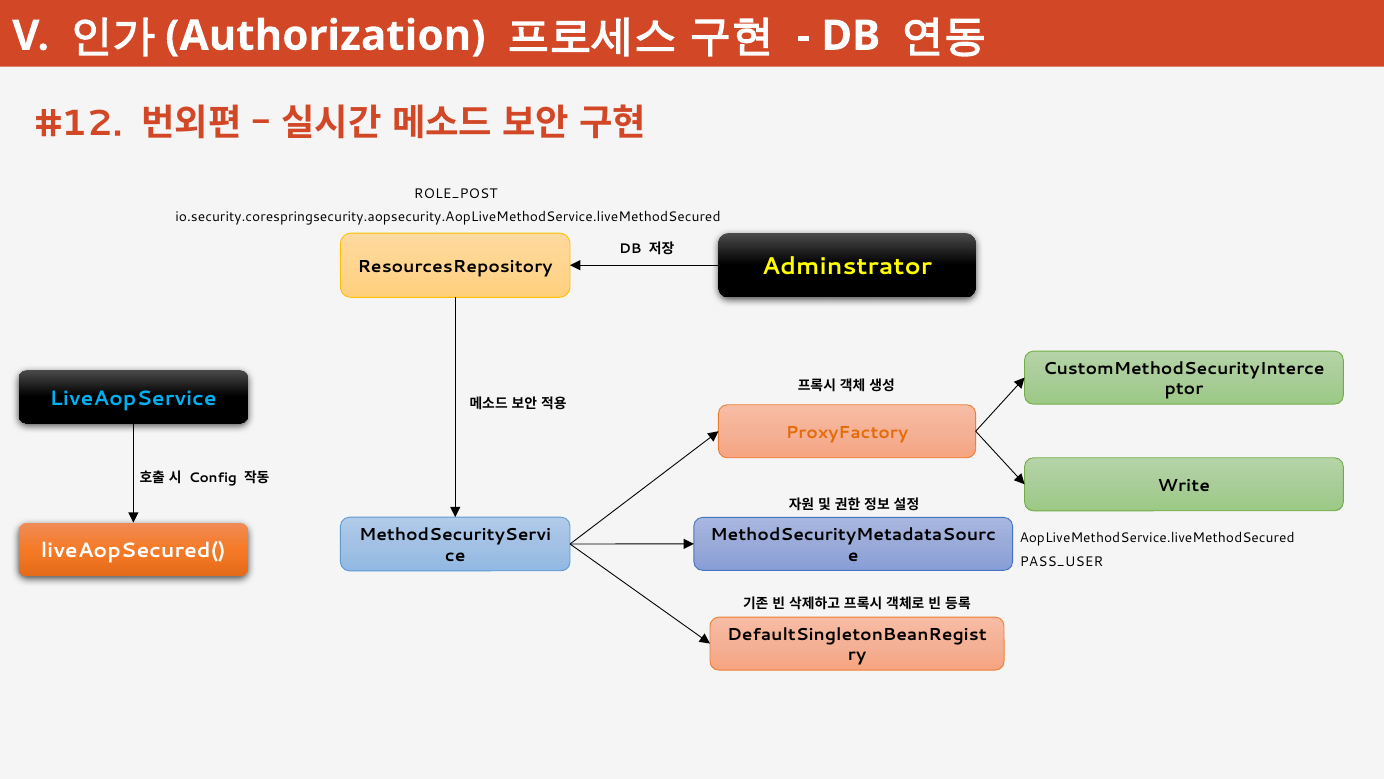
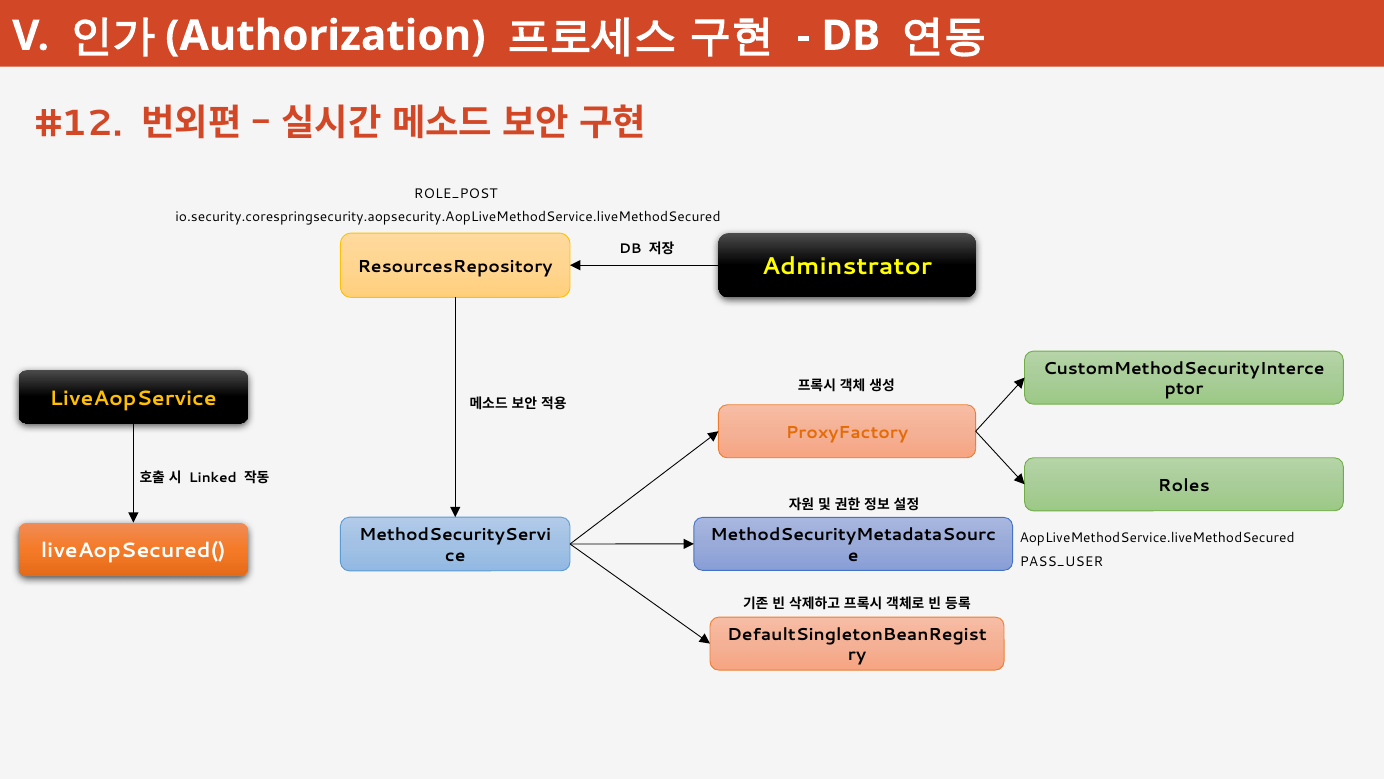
LiveAopService colour: light blue -> yellow (133, 398)
Config: Config -> Linked (213, 477)
Write: Write -> Roles (1184, 485)
